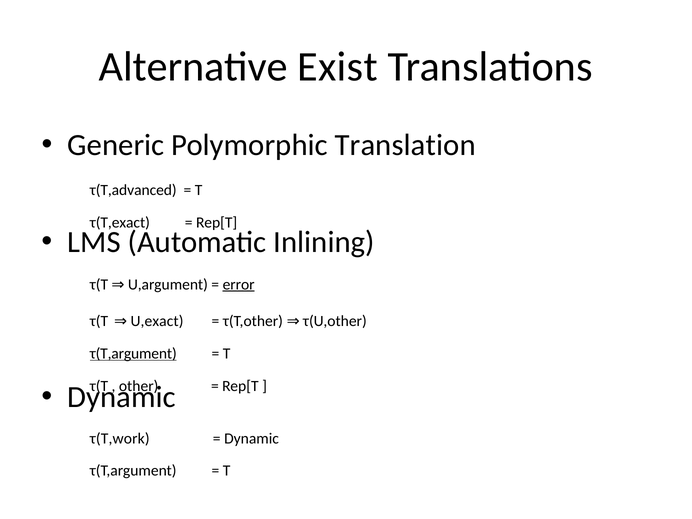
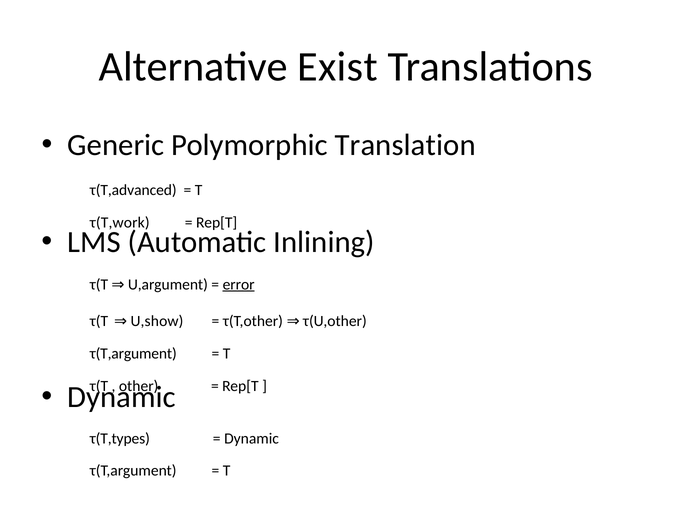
τ(T,exact: τ(T,exact -> τ(T,work (120, 222)
U,exact: U,exact -> U,show (157, 321)
τ(T,argument underline: present -> none (133, 354)
τ(T,work: τ(T,work -> τ(T,types (120, 438)
